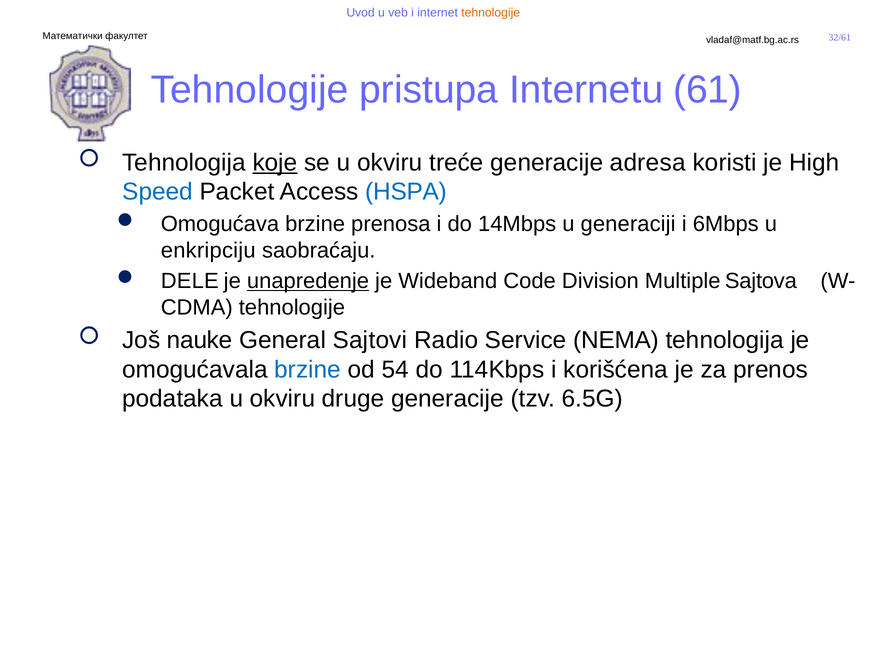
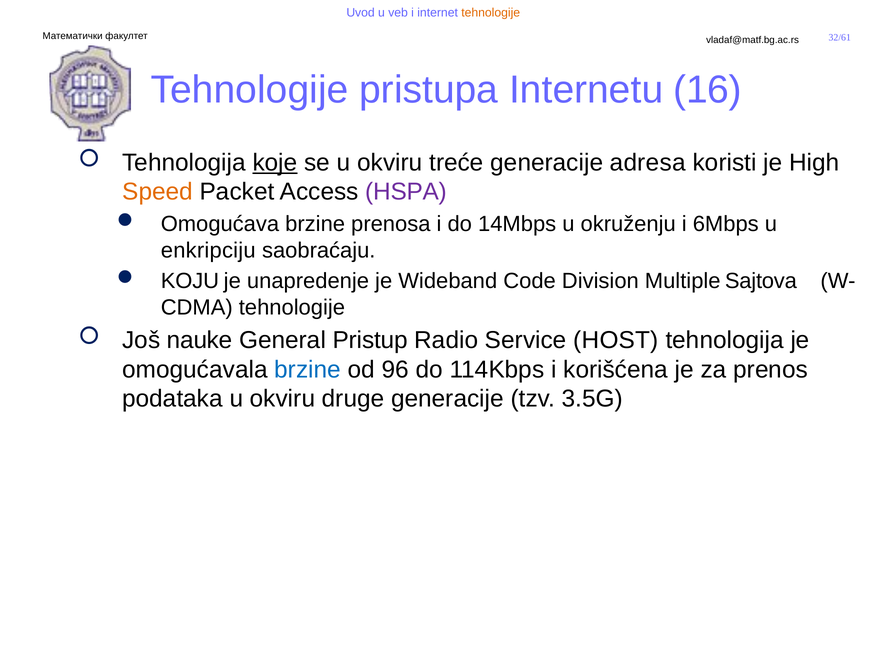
61: 61 -> 16 (708, 90)
Speed colour: blue -> orange (158, 192)
HSPA colour: blue -> purple (406, 192)
generaciji: generaciji -> okruženju (628, 224)
DELE: DELE -> KOJU (190, 281)
unapredenje underline: present -> none (308, 281)
Sajtovi: Sajtovi -> Pristup (370, 340)
NEMA: NEMA -> HOST (616, 340)
54: 54 -> 96 (395, 370)
6.5G: 6.5G -> 3.5G (592, 399)
